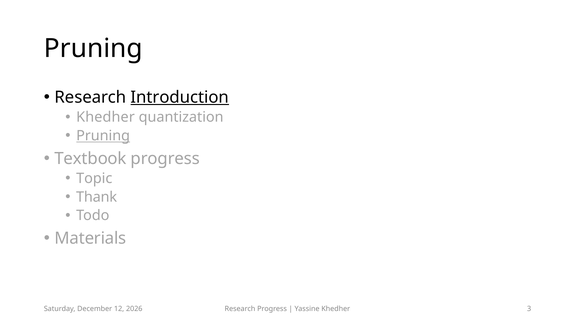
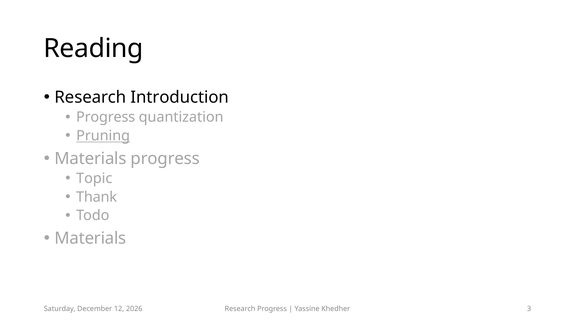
Pruning: Pruning -> Reading (93, 48)
Introduction underline: present -> none (180, 97)
Khedher: Khedher -> Progress (106, 117)
Textbook: Textbook -> Materials (91, 158)
